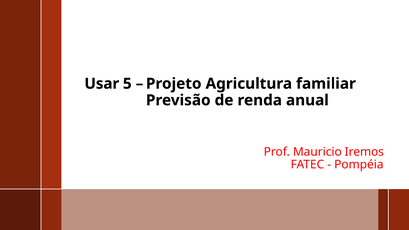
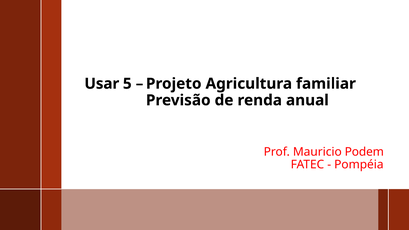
Iremos: Iremos -> Podem (364, 152)
